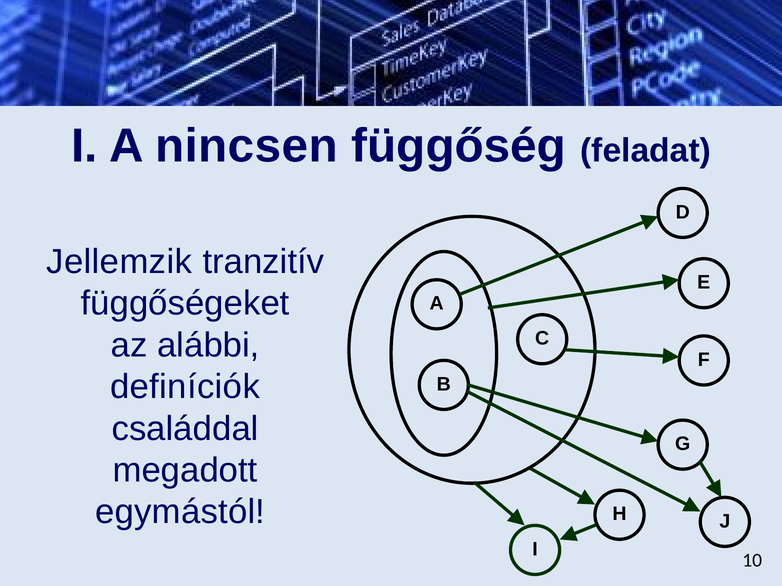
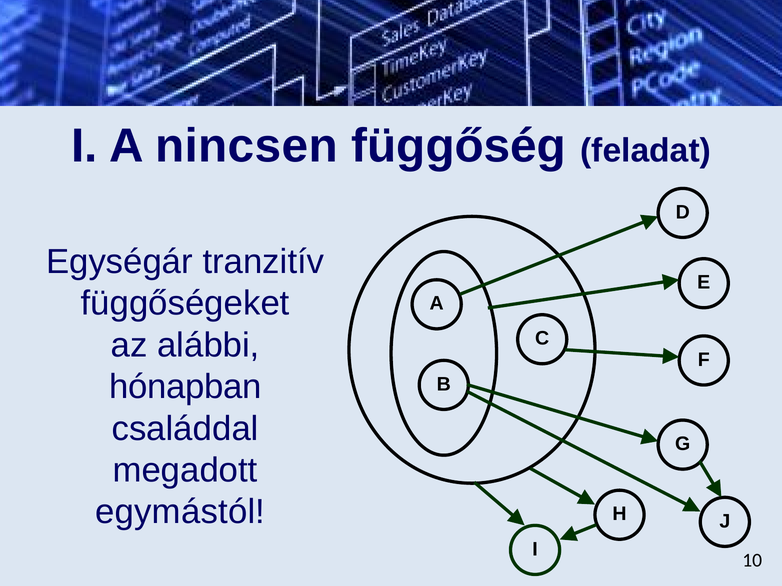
Jellemzik: Jellemzik -> Egységár (119, 262)
definíciók: definíciók -> hónapban (185, 387)
